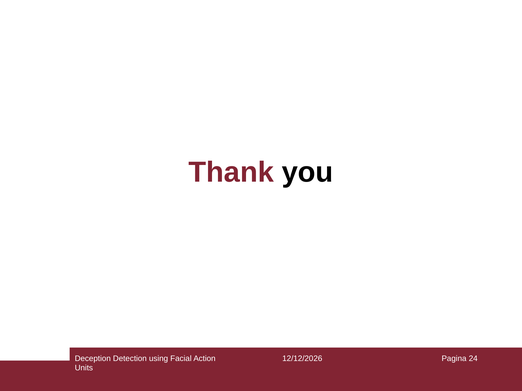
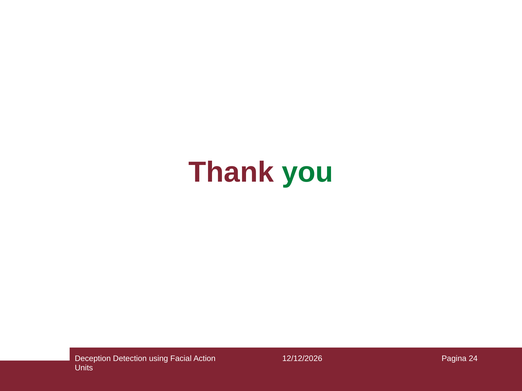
you colour: black -> green (308, 173)
